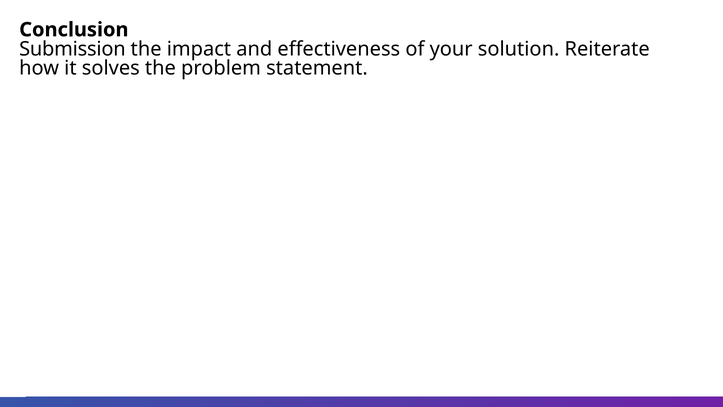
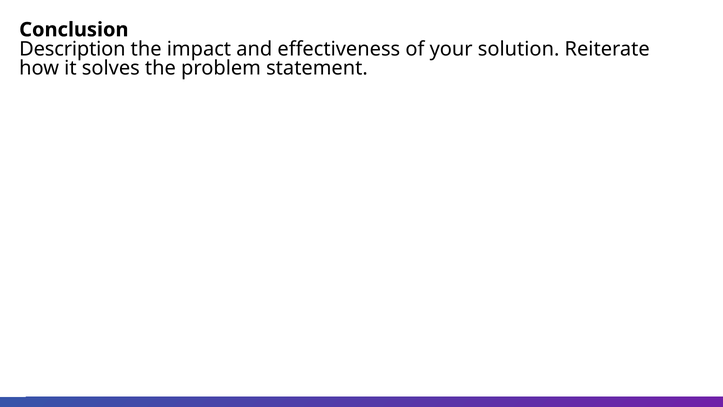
Submission: Submission -> Description (72, 49)
